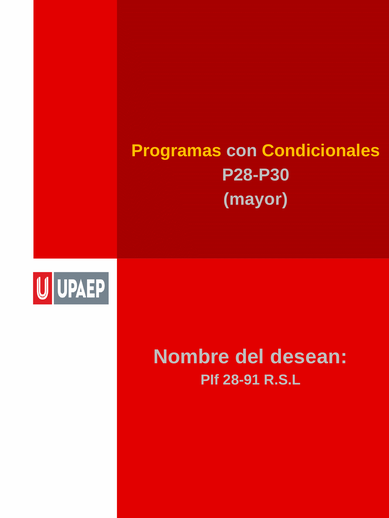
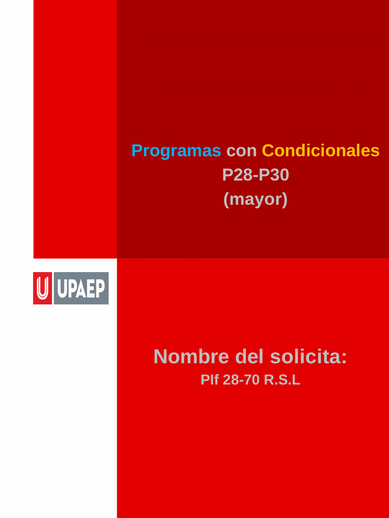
Programas colour: yellow -> light blue (176, 151)
desean: desean -> solicita (309, 357)
28-91: 28-91 -> 28-70 (241, 380)
